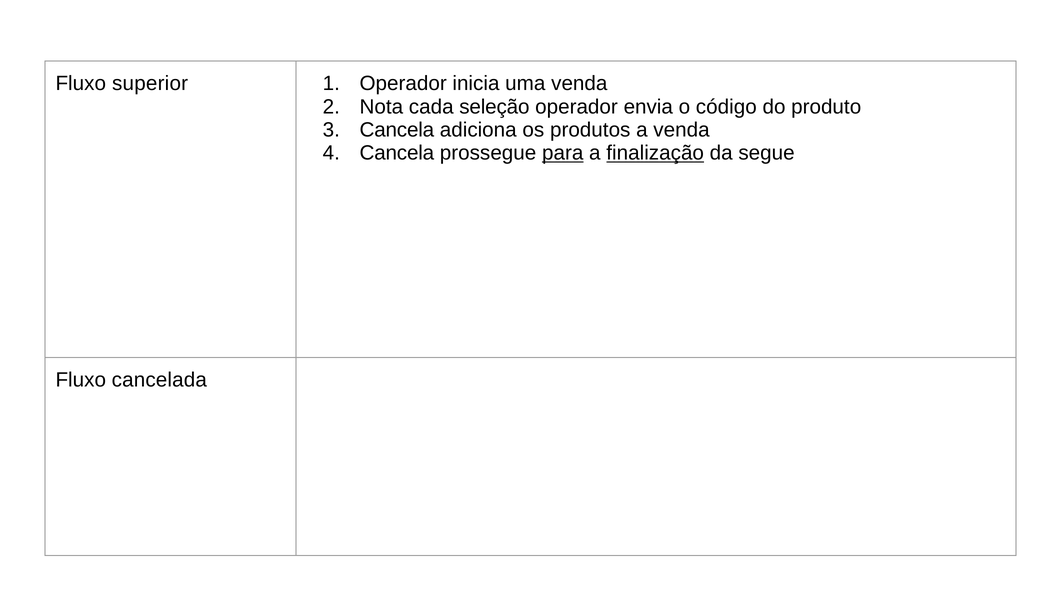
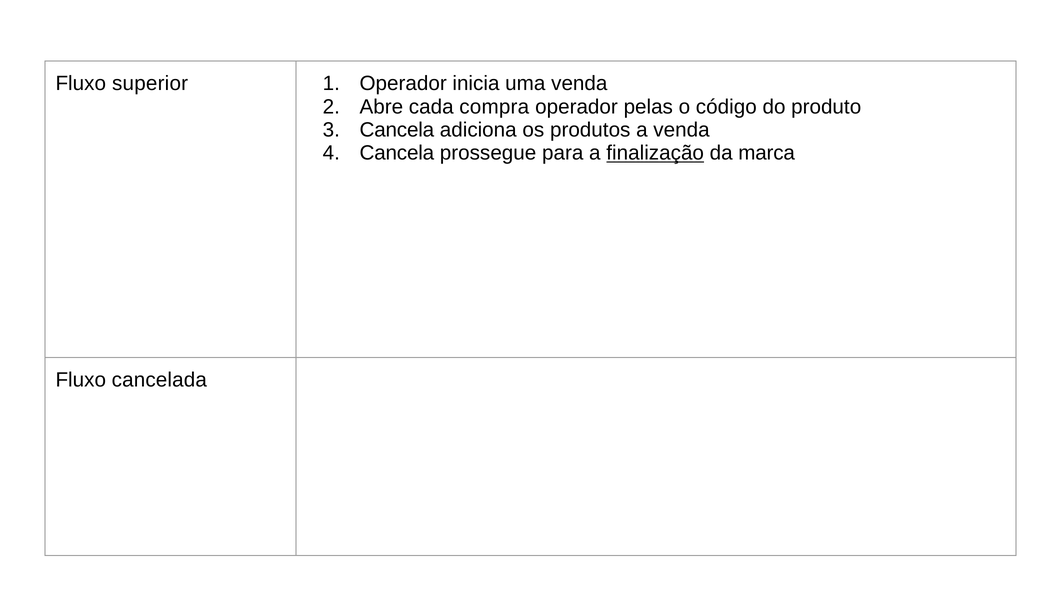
Nota: Nota -> Abre (381, 107)
seleção: seleção -> compra (494, 107)
envia: envia -> pelas (648, 107)
para underline: present -> none (563, 153)
segue: segue -> marca (767, 153)
